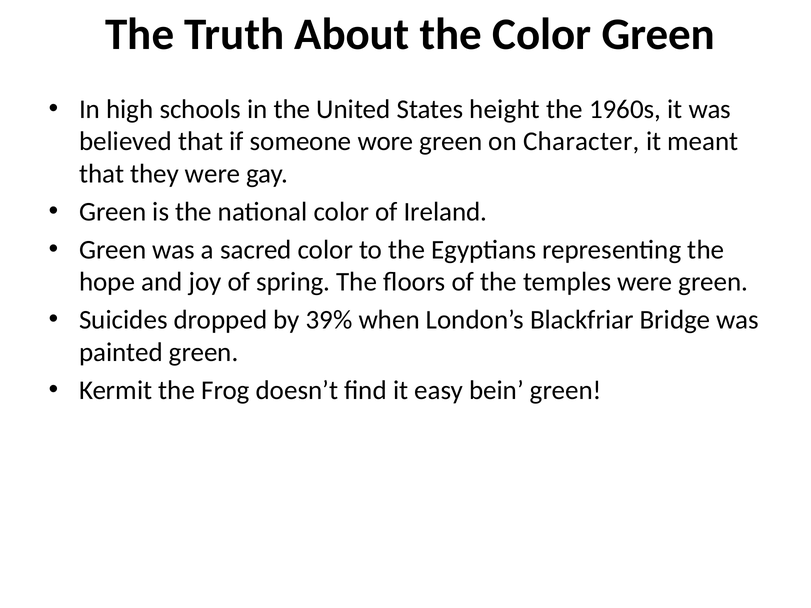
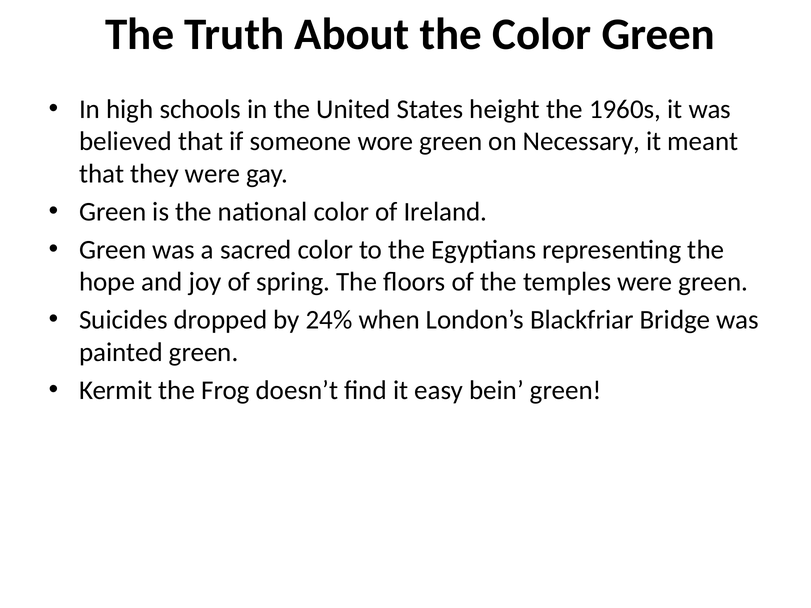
Character: Character -> Necessary (582, 142)
39%: 39% -> 24% (329, 320)
